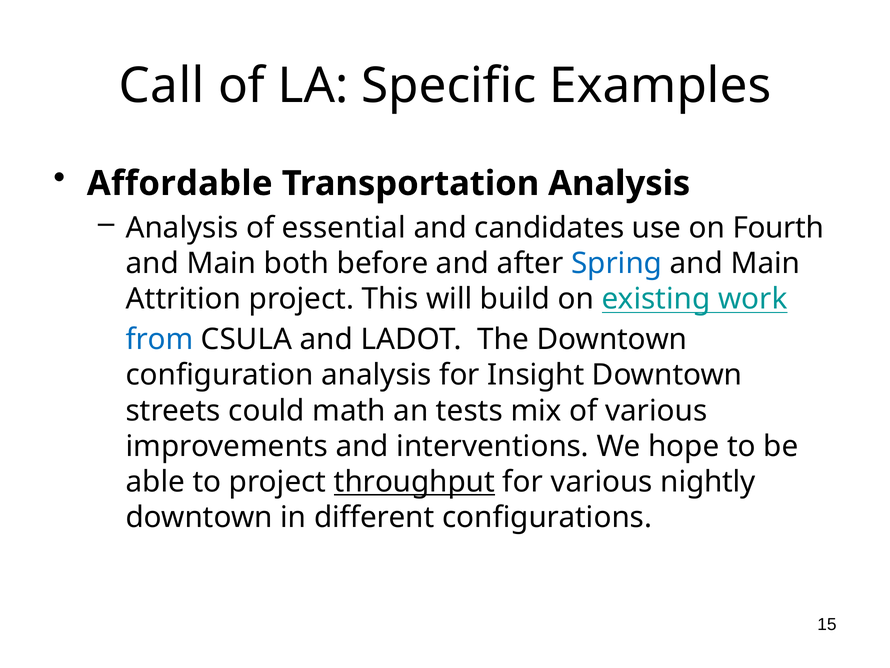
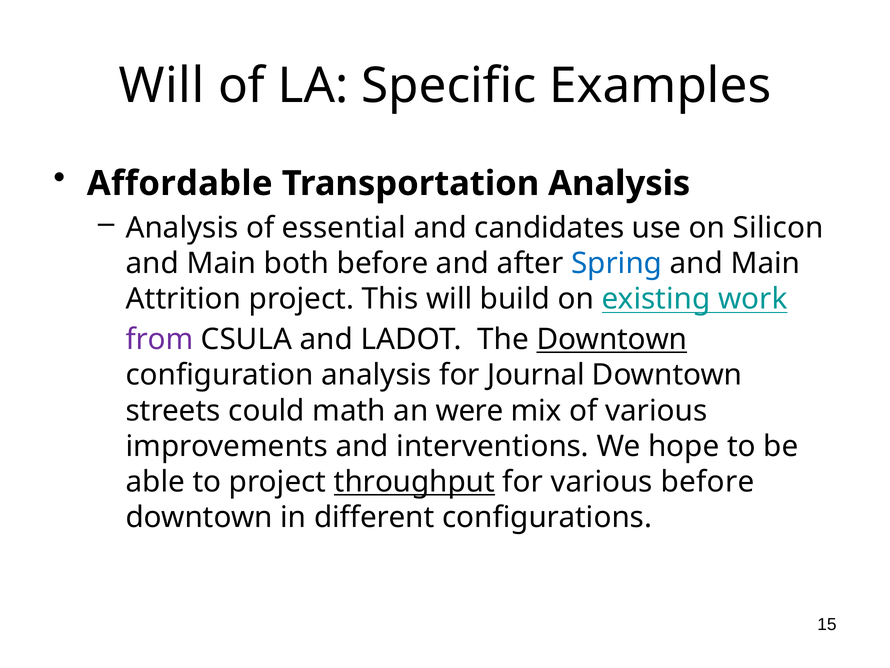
Call: Call -> Will (162, 86)
Fourth: Fourth -> Silicon (778, 228)
from colour: blue -> purple (160, 339)
Downtown underline: none -> present (612, 339)
Insight: Insight -> Journal (536, 375)
tests: tests -> were (470, 410)
various nightly: nightly -> before (708, 482)
